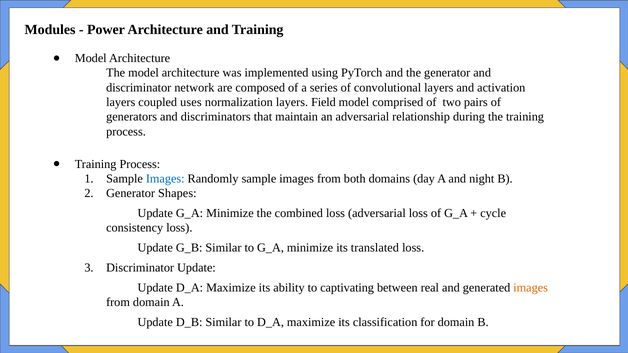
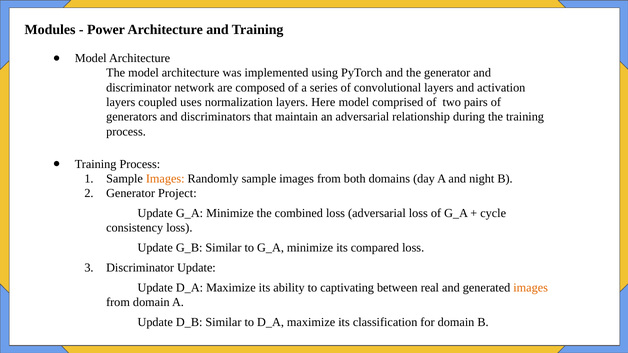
Field: Field -> Here (323, 102)
Images colour: blue -> orange (165, 179)
Shapes: Shapes -> Project (177, 193)
translated: translated -> compared (375, 248)
